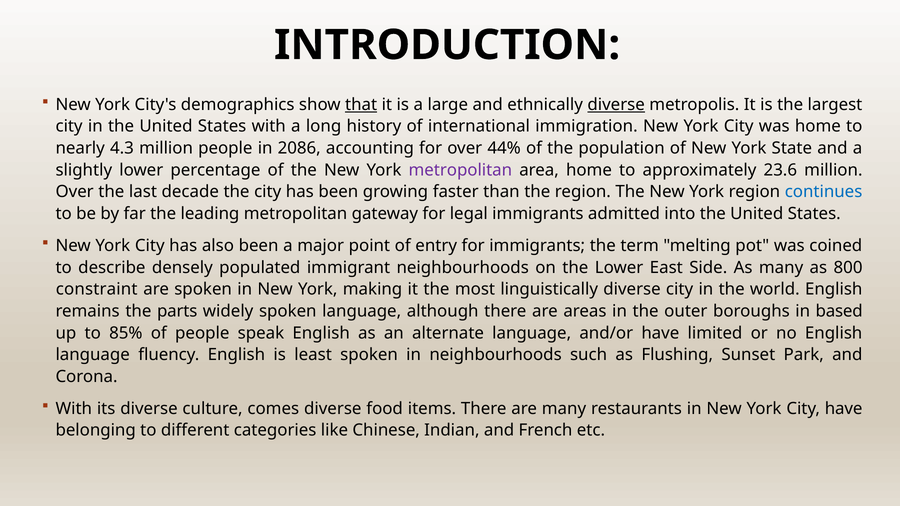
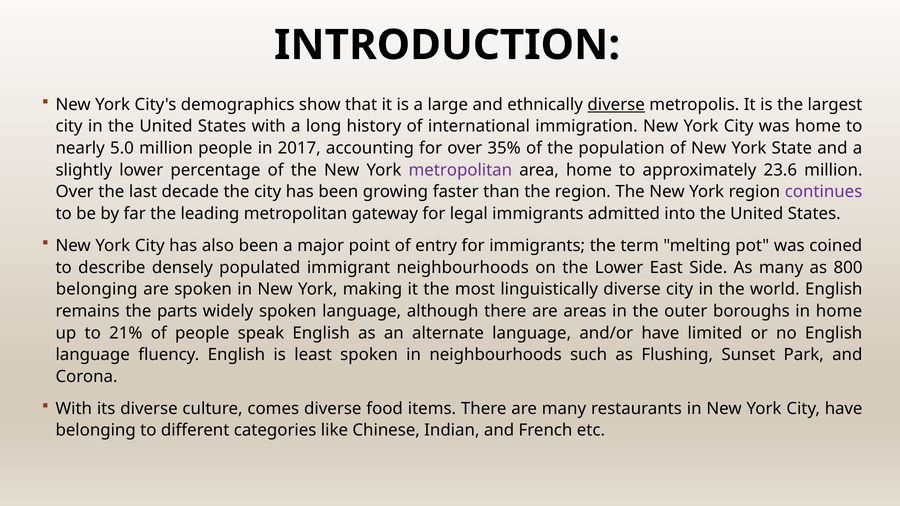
that underline: present -> none (361, 105)
4.3: 4.3 -> 5.0 (122, 148)
2086: 2086 -> 2017 (299, 148)
44%: 44% -> 35% (504, 148)
continues colour: blue -> purple (824, 192)
constraint: constraint -> belonging (97, 290)
in based: based -> home (839, 311)
85%: 85% -> 21% (126, 333)
